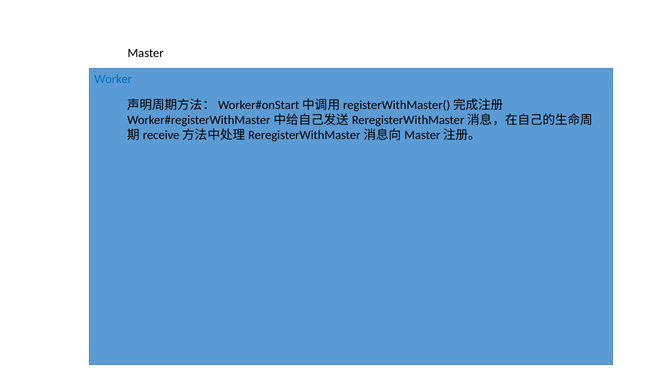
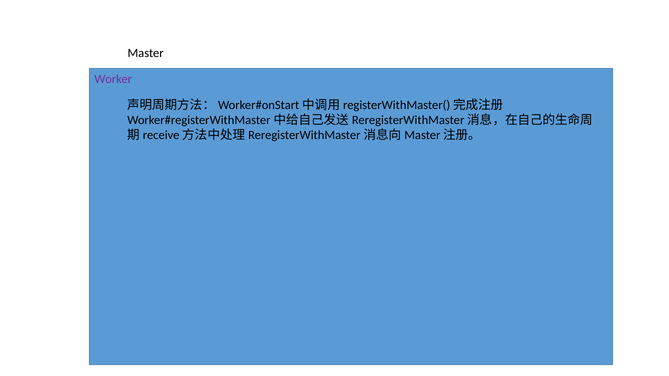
Worker colour: blue -> purple (113, 79)
